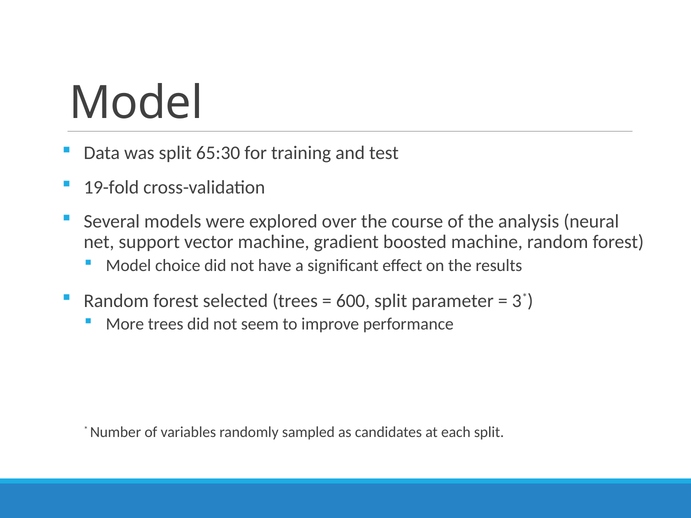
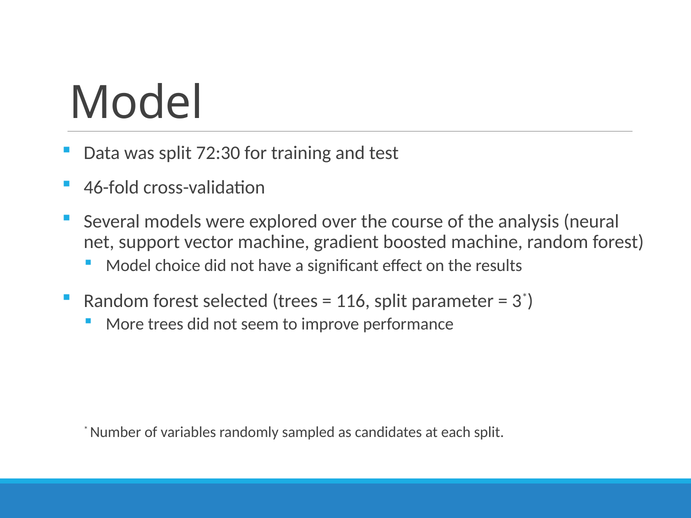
65:30: 65:30 -> 72:30 (218, 153)
19-fold: 19-fold -> 46-fold (111, 187)
600: 600 -> 116 (353, 301)
